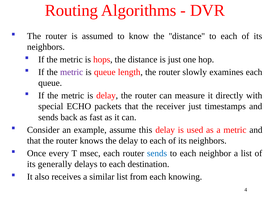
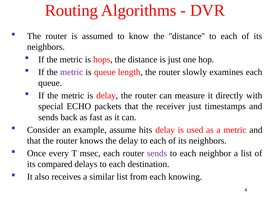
this: this -> hits (146, 130)
sends colour: blue -> purple (157, 153)
generally: generally -> compared (55, 164)
